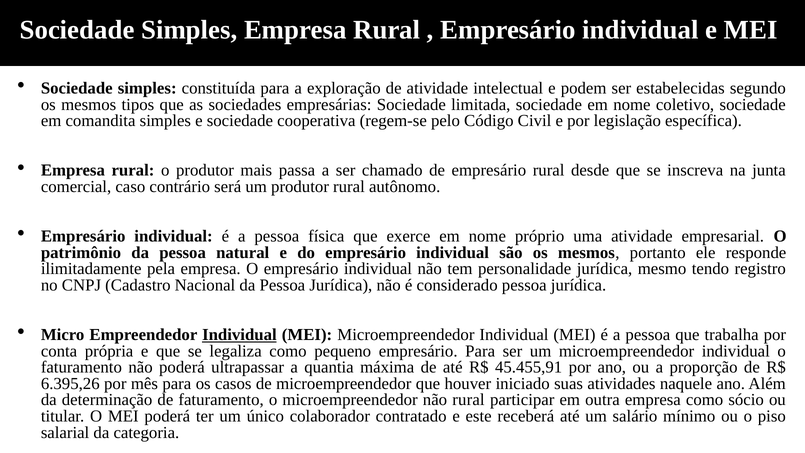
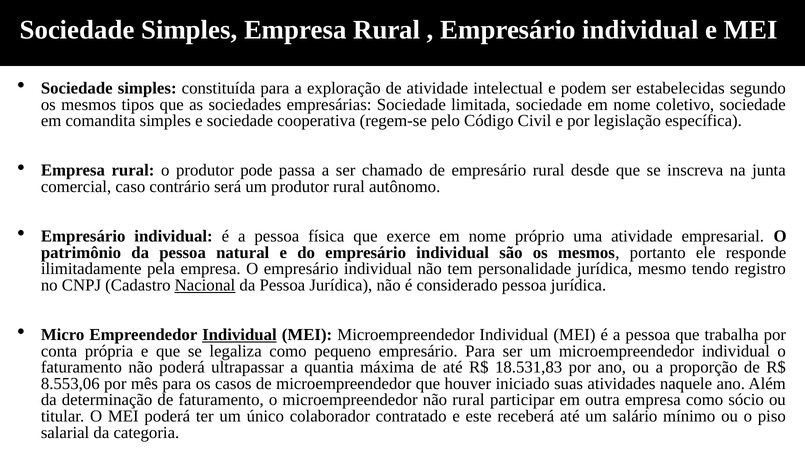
mais: mais -> pode (256, 170)
Nacional underline: none -> present (205, 285)
45.455,91: 45.455,91 -> 18.531,83 (529, 367)
6.395,26: 6.395,26 -> 8.553,06 (70, 383)
